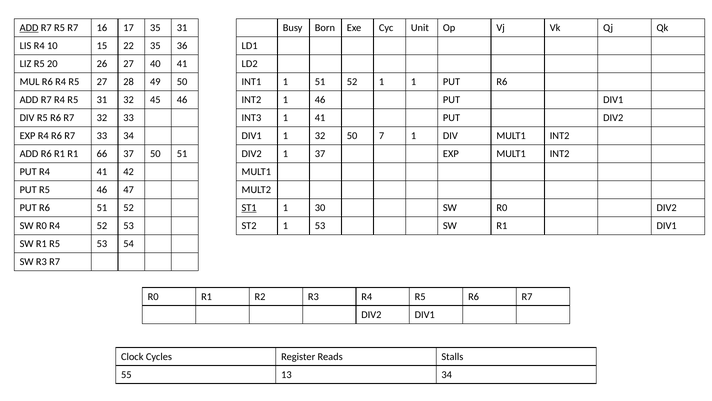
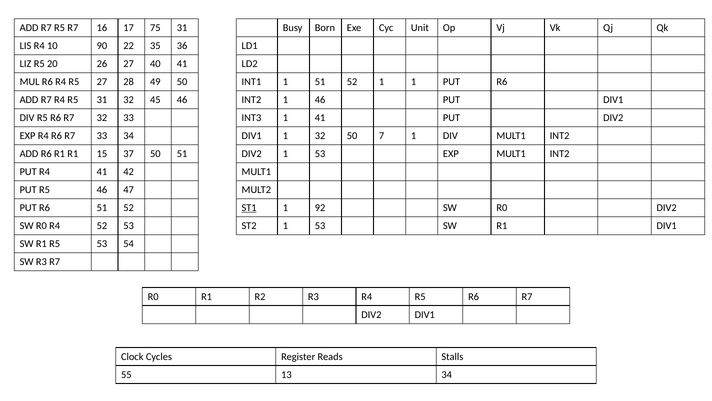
ADD underline: present -> none (29, 28)
17 35: 35 -> 75 (155, 28)
15: 15 -> 90 (102, 46)
66: 66 -> 15 (102, 154)
DIV2 1 37: 37 -> 53 (320, 154)
30: 30 -> 92 (320, 208)
